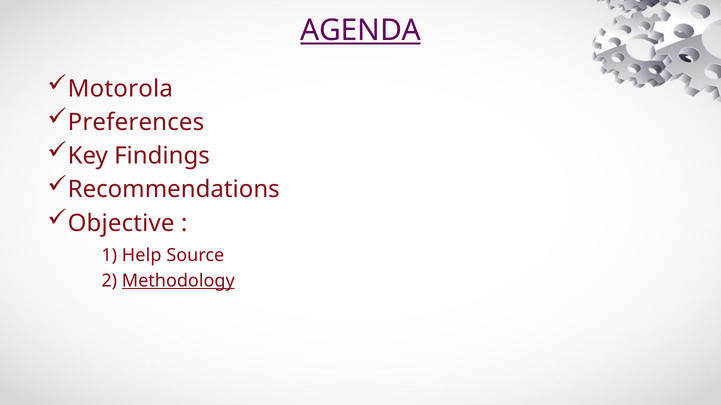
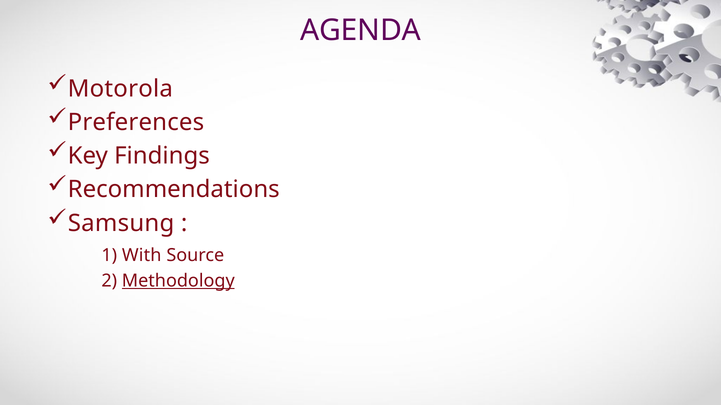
AGENDA underline: present -> none (361, 31)
Objective: Objective -> Samsung (121, 223)
Help: Help -> With (142, 256)
